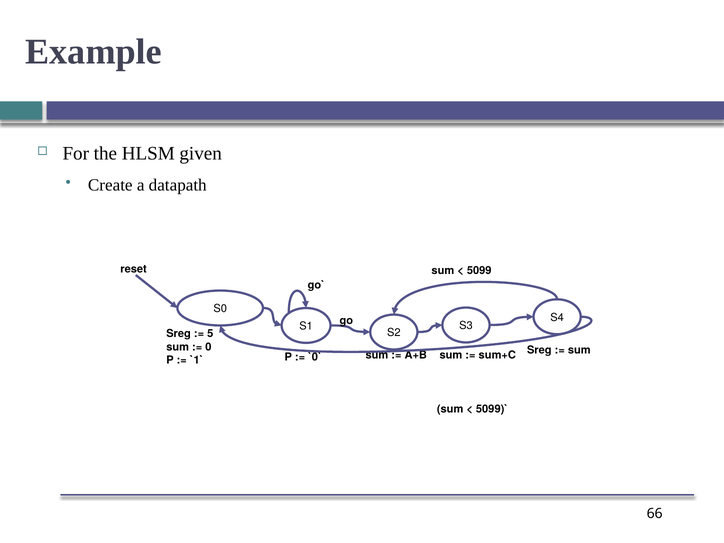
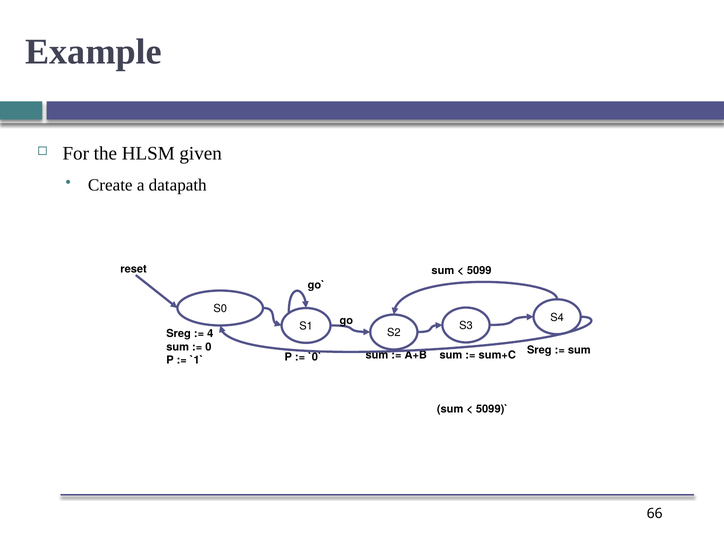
5: 5 -> 4 (210, 334)
